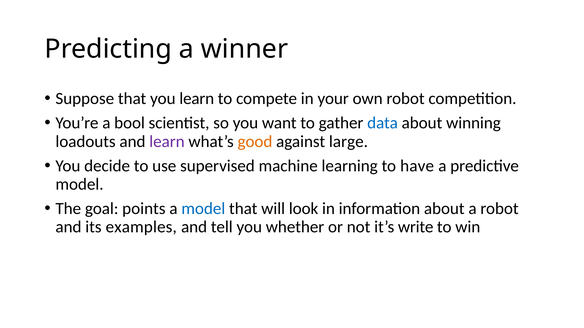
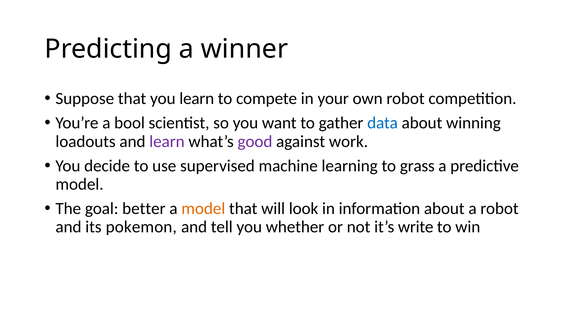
good colour: orange -> purple (255, 142)
large: large -> work (348, 142)
have: have -> grass (417, 166)
points: points -> better (144, 209)
model colour: blue -> orange (203, 209)
examples: examples -> pokemon (141, 227)
